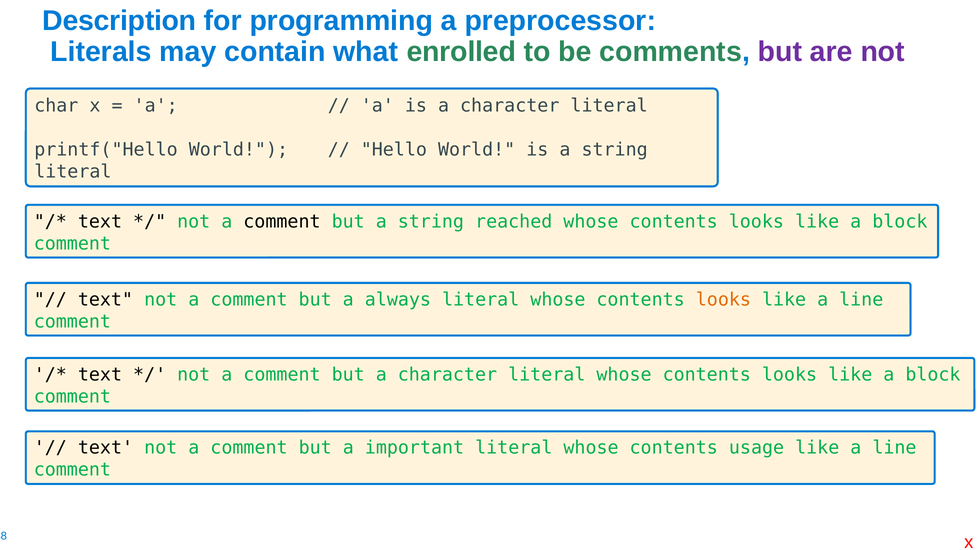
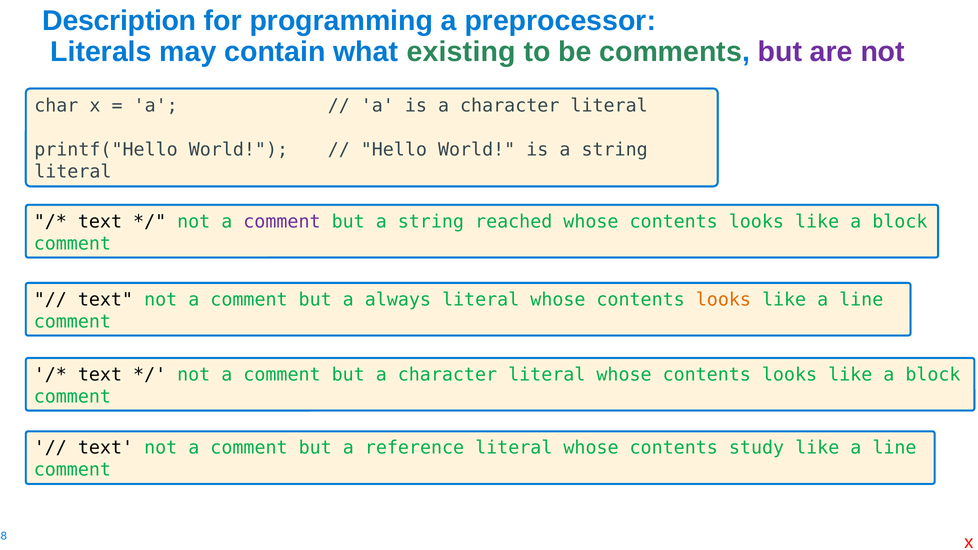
enrolled: enrolled -> existing (461, 52)
comment colour: black -> purple (282, 222)
important: important -> reference (414, 448)
usage: usage -> study (757, 448)
